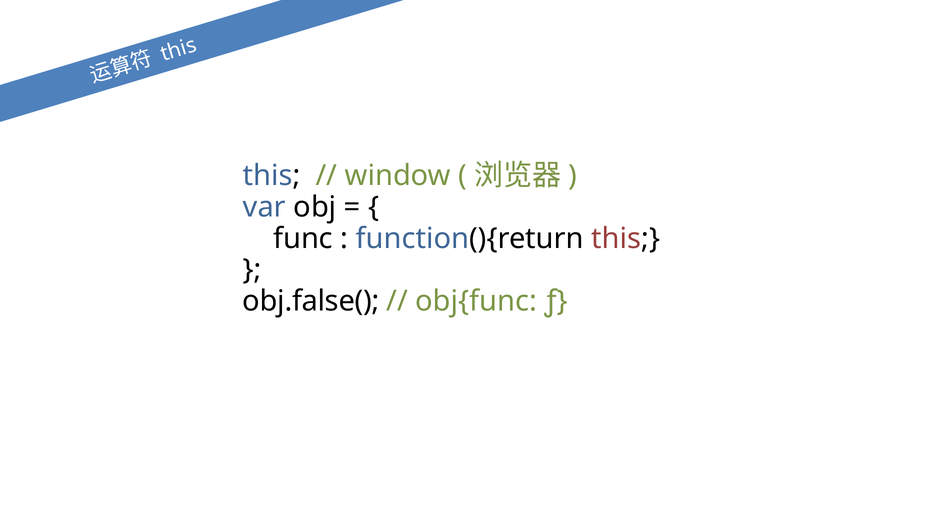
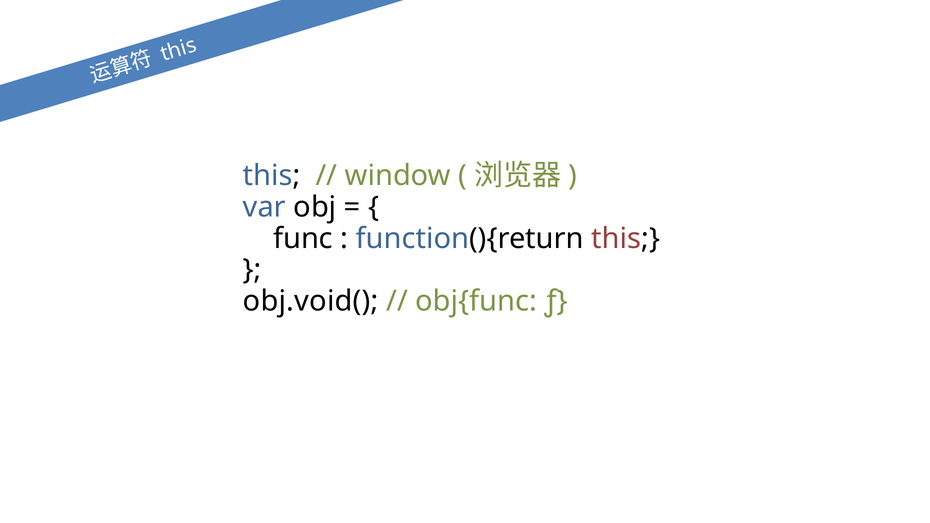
obj.false(: obj.false( -> obj.void( (311, 301)
